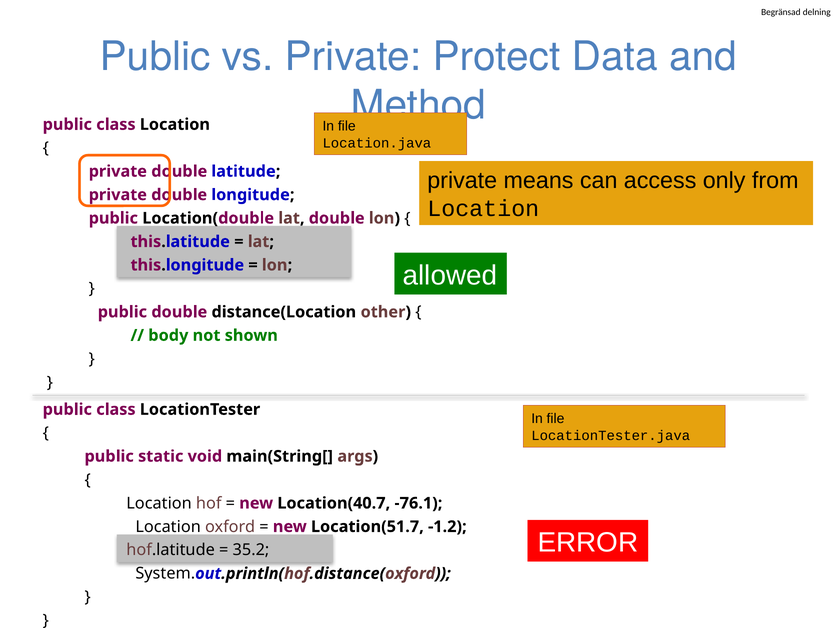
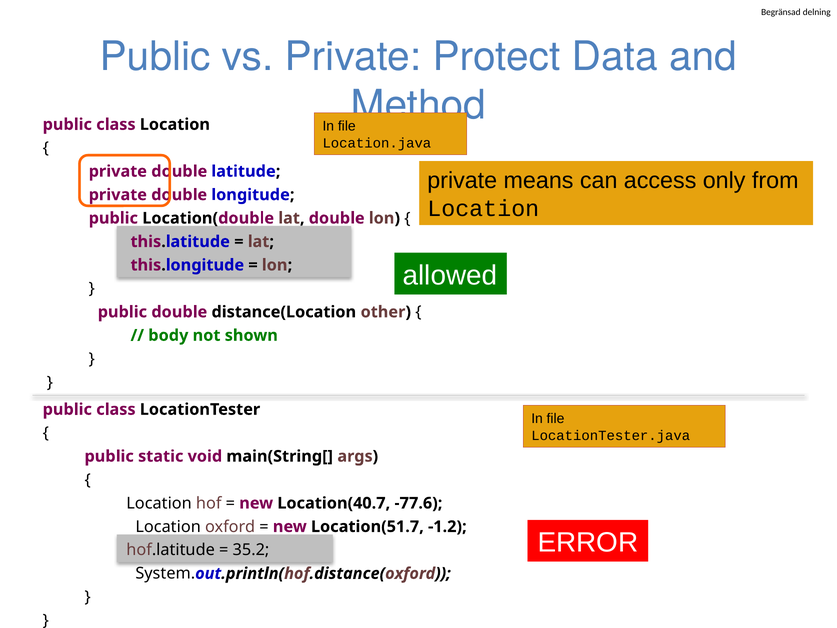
-76.1: -76.1 -> -77.6 (418, 503)
